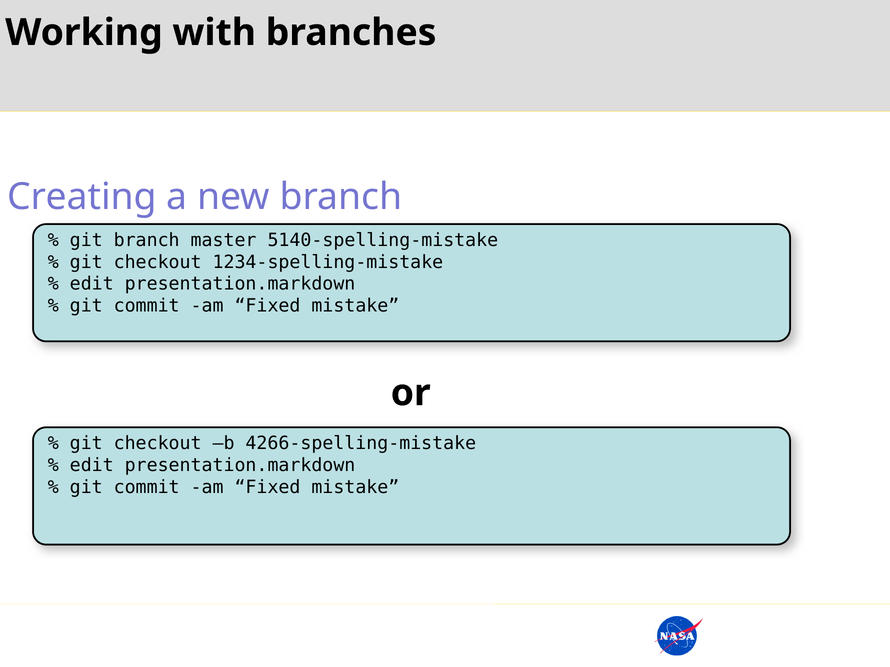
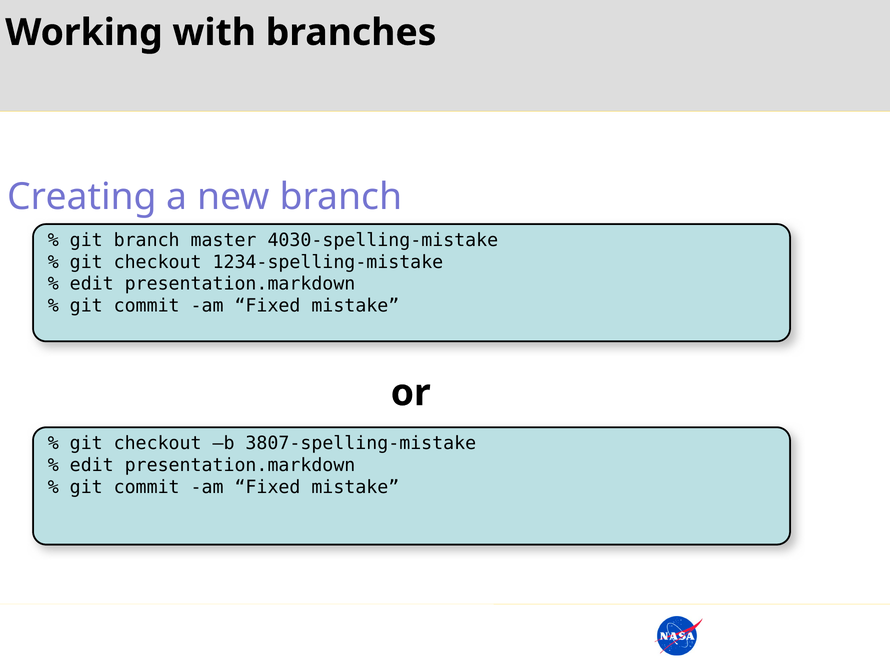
5140-spelling-mistake: 5140-spelling-mistake -> 4030-spelling-mistake (383, 240)
4266-spelling-mistake: 4266-spelling-mistake -> 3807-spelling-mistake (361, 444)
